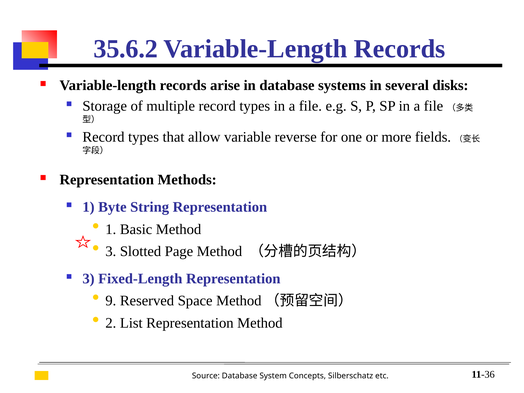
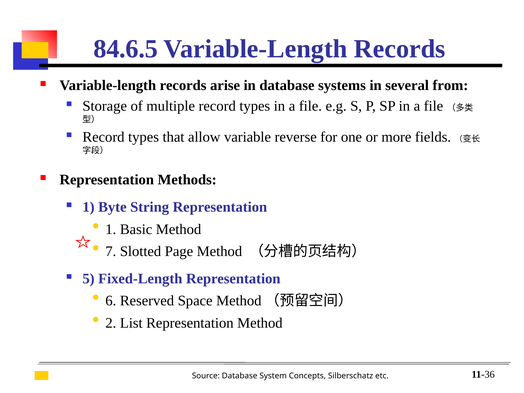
35.6.2: 35.6.2 -> 84.6.5 (126, 49)
disks: disks -> from (450, 85)
3: 3 -> 7 (111, 251)
3: 3 -> 5 (89, 279)
9: 9 -> 6 (111, 301)
